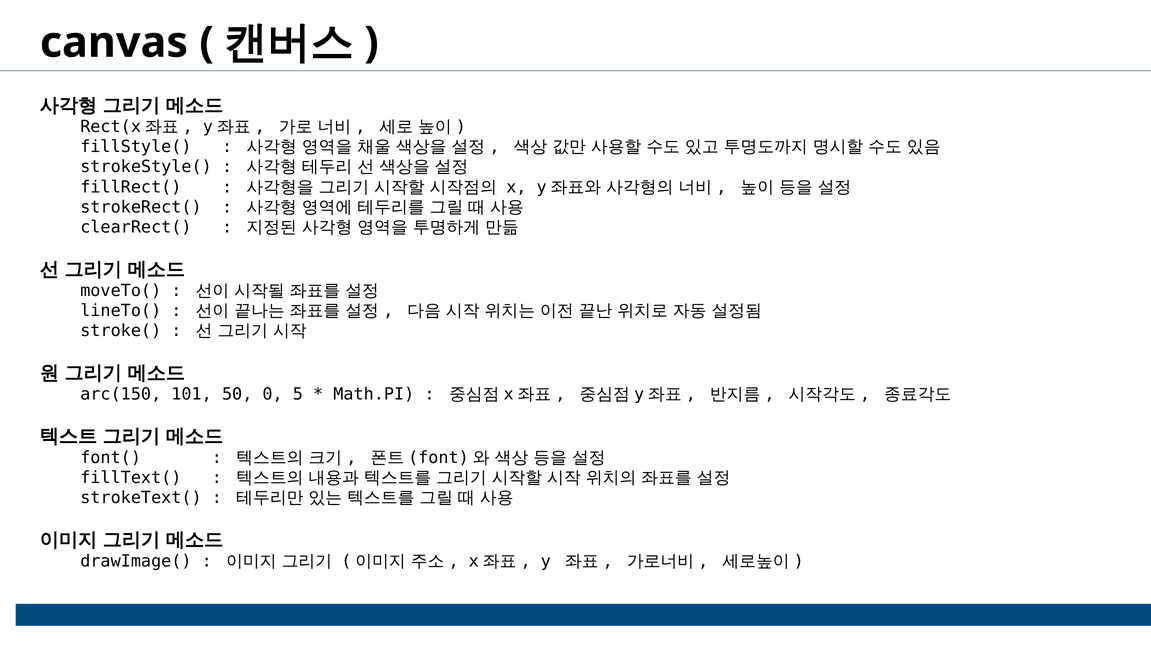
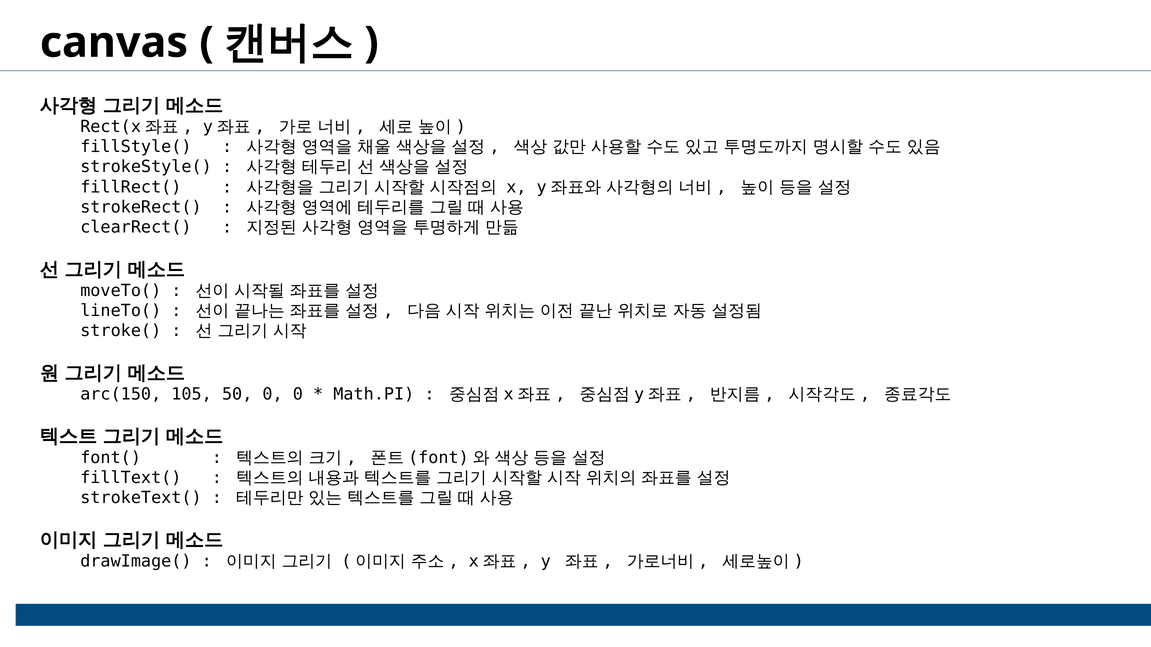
101: 101 -> 105 (192, 394)
0 5: 5 -> 0 (298, 394)
